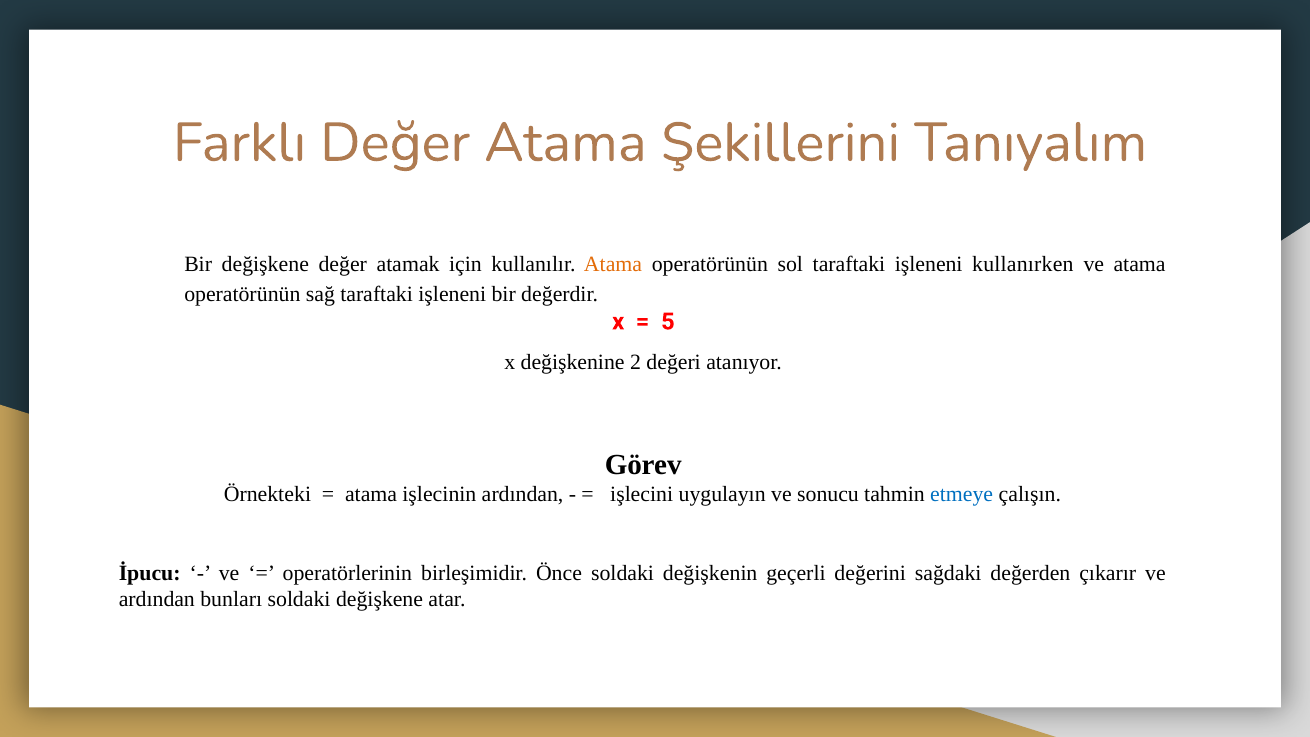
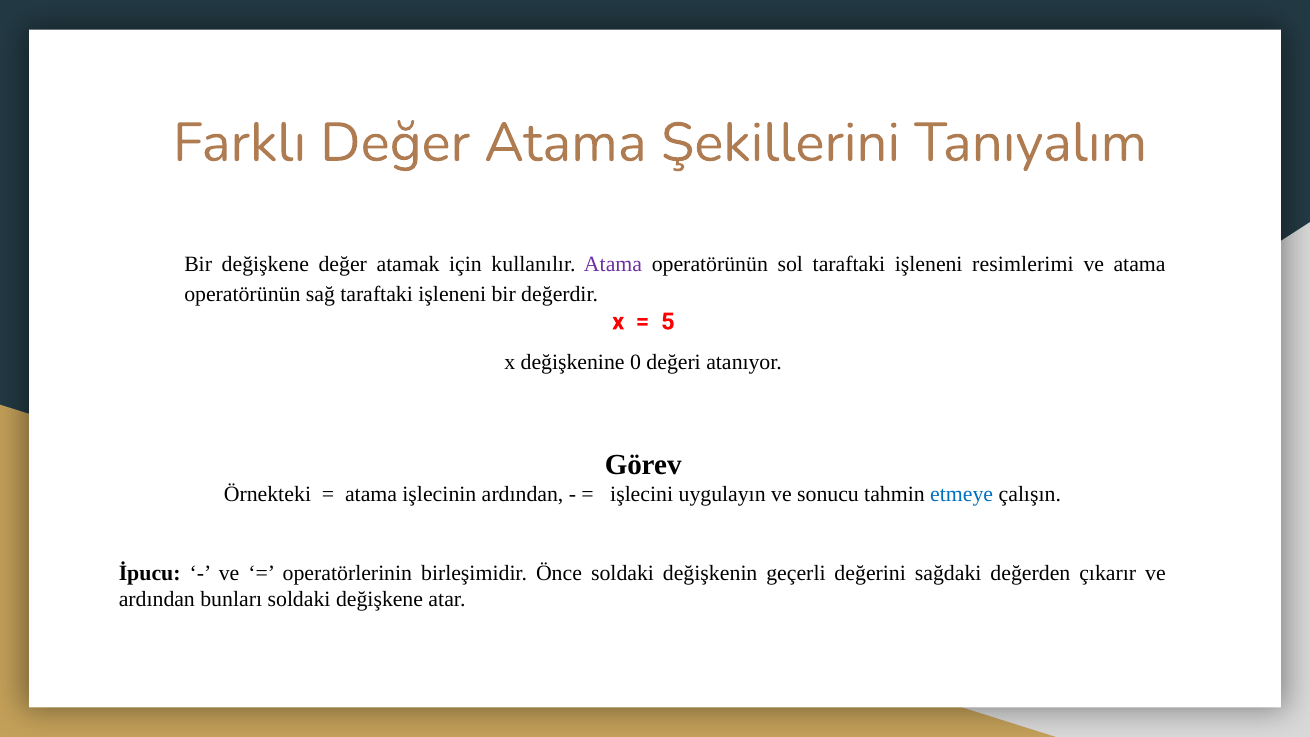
Atama colour: orange -> purple (613, 264)
kullanırken: kullanırken -> resimlerimi (1023, 264)
2: 2 -> 0 (635, 362)
